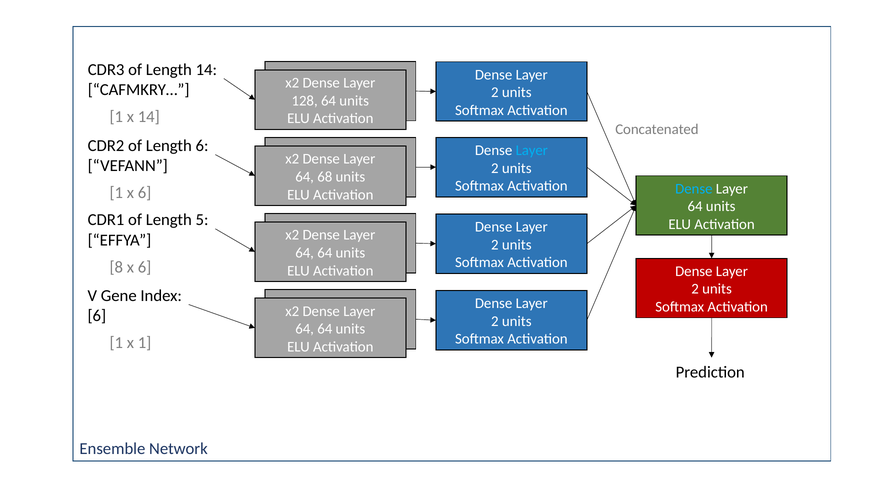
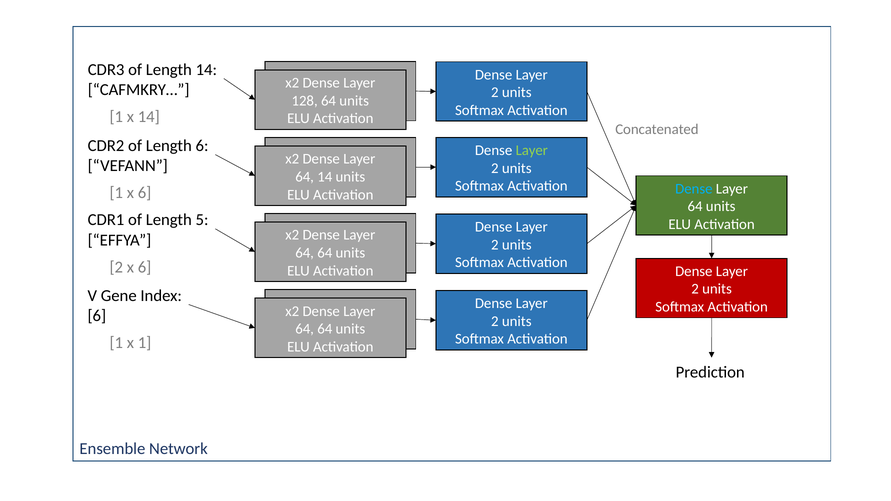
Layer colour: light blue -> light green (532, 150)
64 68: 68 -> 14 (325, 177)
8: 8 -> 2 (116, 267)
